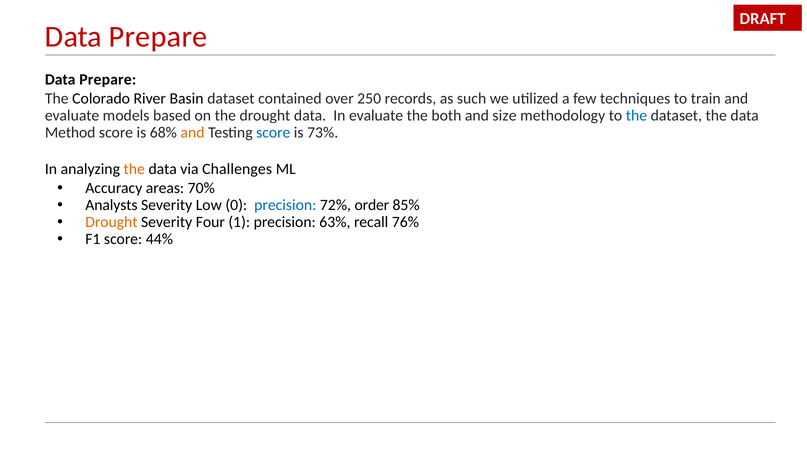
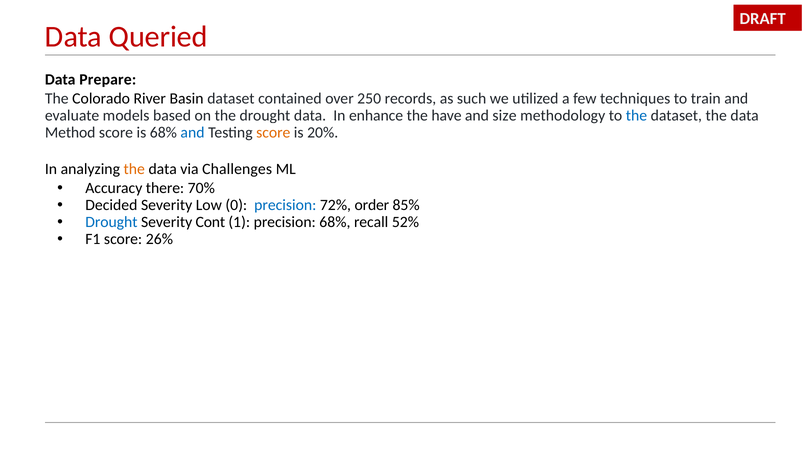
Prepare: Prepare -> Queried (158, 37)
In evaluate: evaluate -> enhance (376, 116)
both: both -> have (447, 116)
and colour: orange -> blue (193, 133)
score colour: blue -> orange (273, 133)
73%: 73% -> 20% (323, 133)
areas: areas -> there (165, 188)
Analysts: Analysts -> Decided (111, 205)
Drought colour: orange -> blue (111, 222)
Four: Four -> Cont (210, 222)
precision 63%: 63% -> 68% (335, 222)
76%: 76% -> 52% (405, 222)
44%: 44% -> 26% (159, 239)
